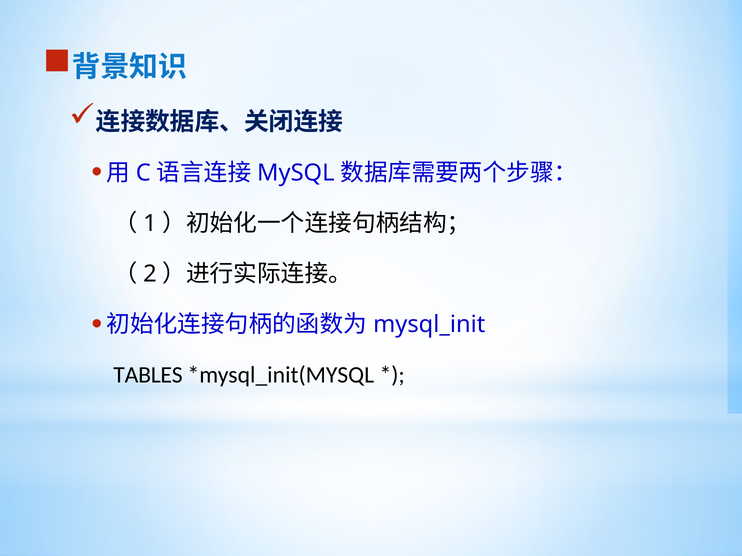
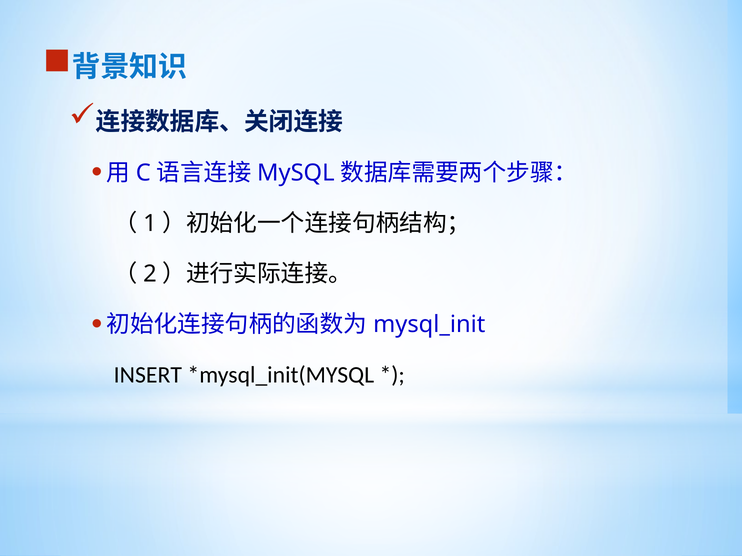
TABLES: TABLES -> INSERT (148, 375)
